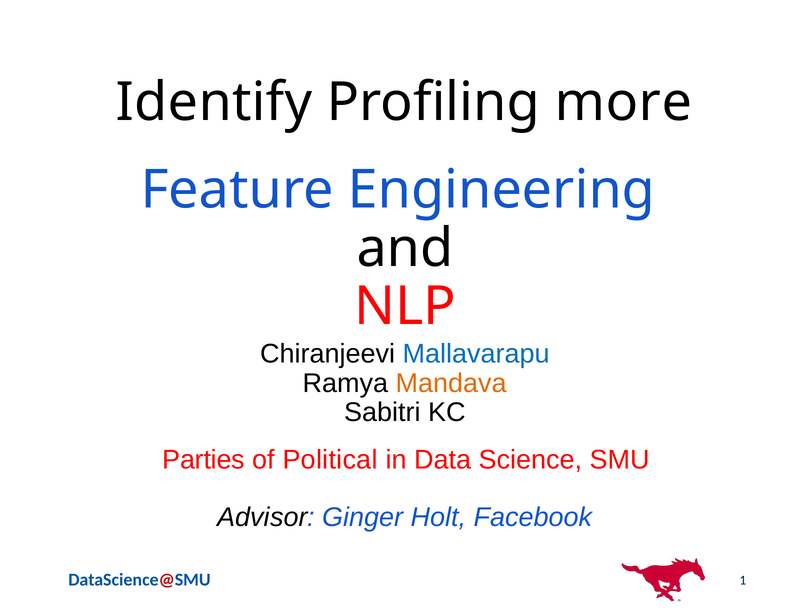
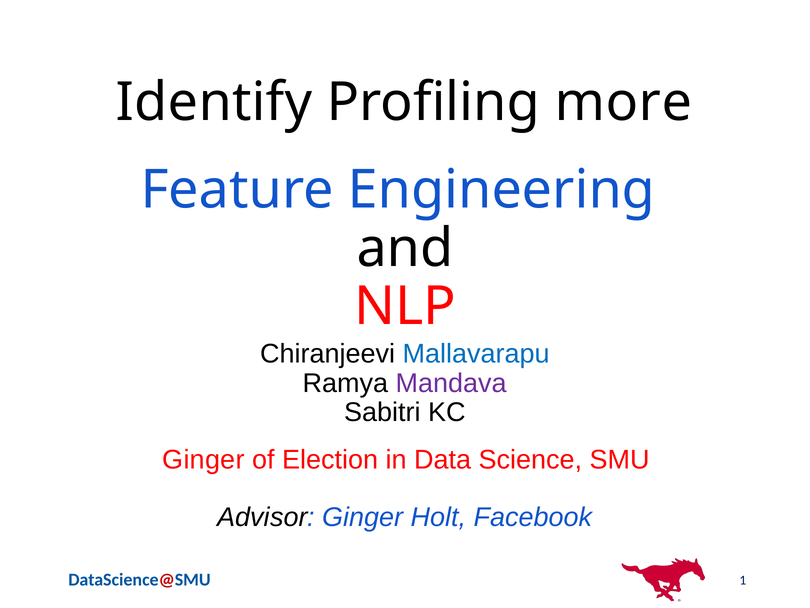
Mandava colour: orange -> purple (451, 383)
Parties: Parties -> Ginger (203, 459)
Political: Political -> Election (330, 459)
